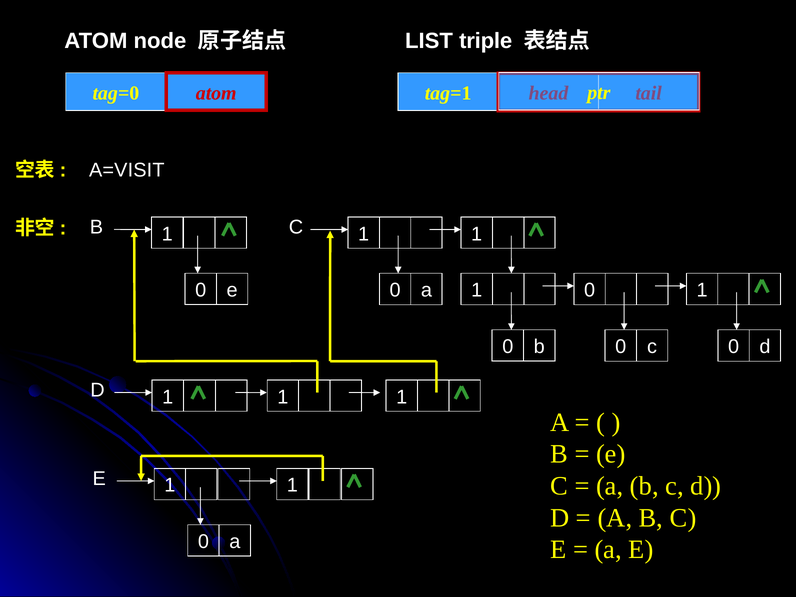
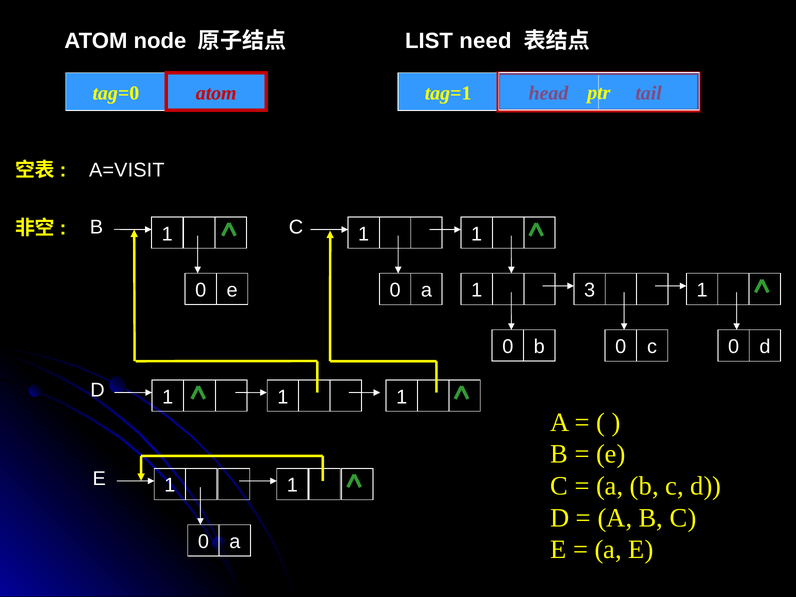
triple: triple -> need (485, 41)
0: 0 -> 3 (590, 290)
